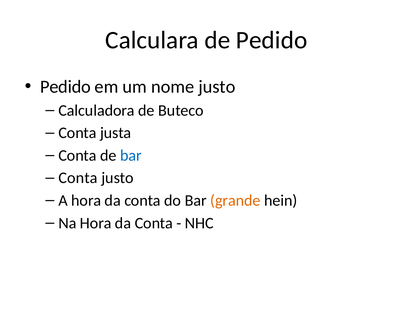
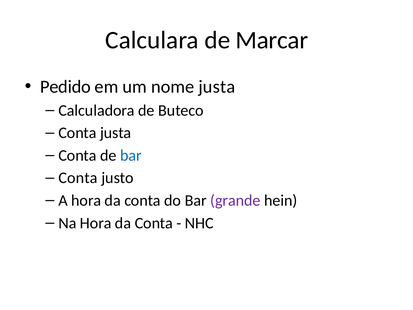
de Pedido: Pedido -> Marcar (272, 40)
nome justo: justo -> justa (217, 87)
grande colour: orange -> purple (235, 200)
